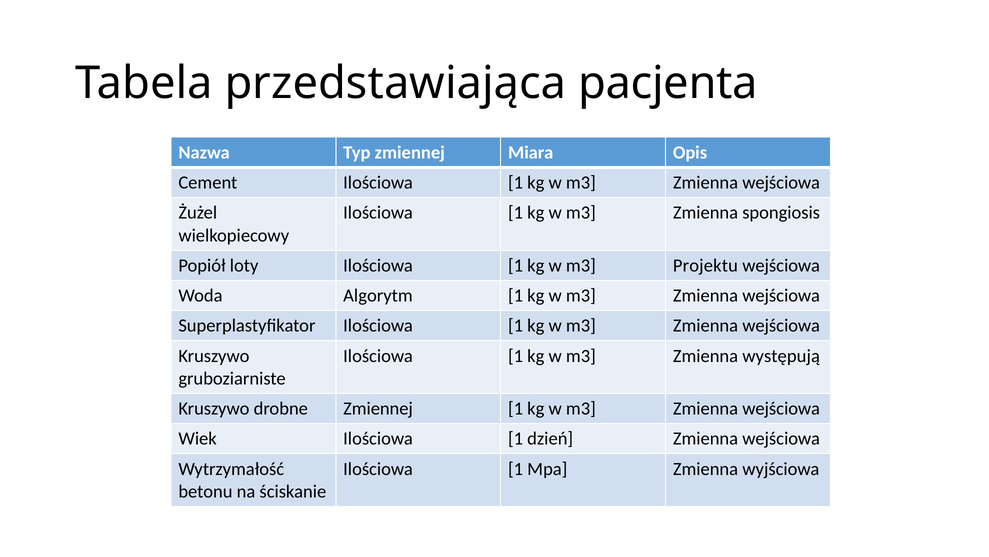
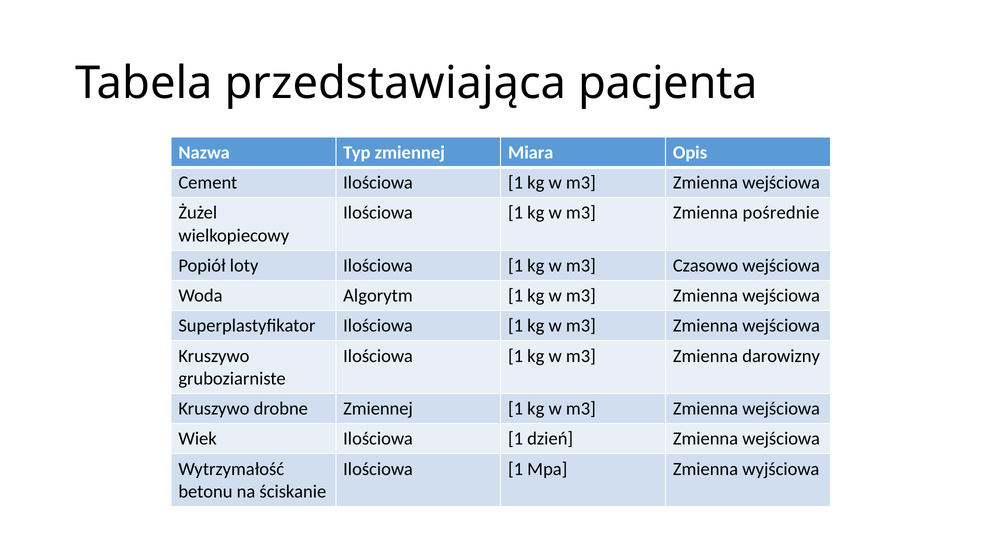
spongiosis: spongiosis -> pośrednie (781, 213)
Projektu: Projektu -> Czasowo (706, 265)
występują: występują -> darowizny (781, 355)
